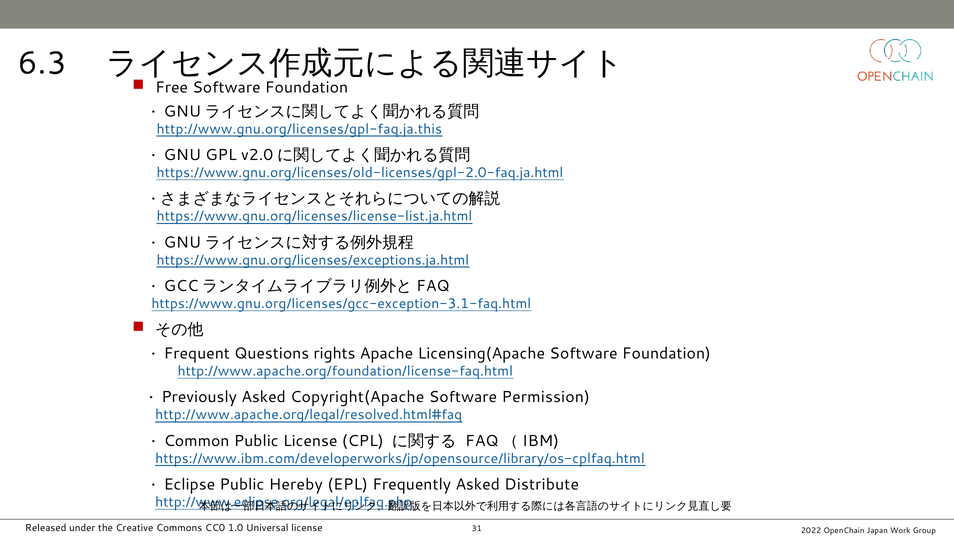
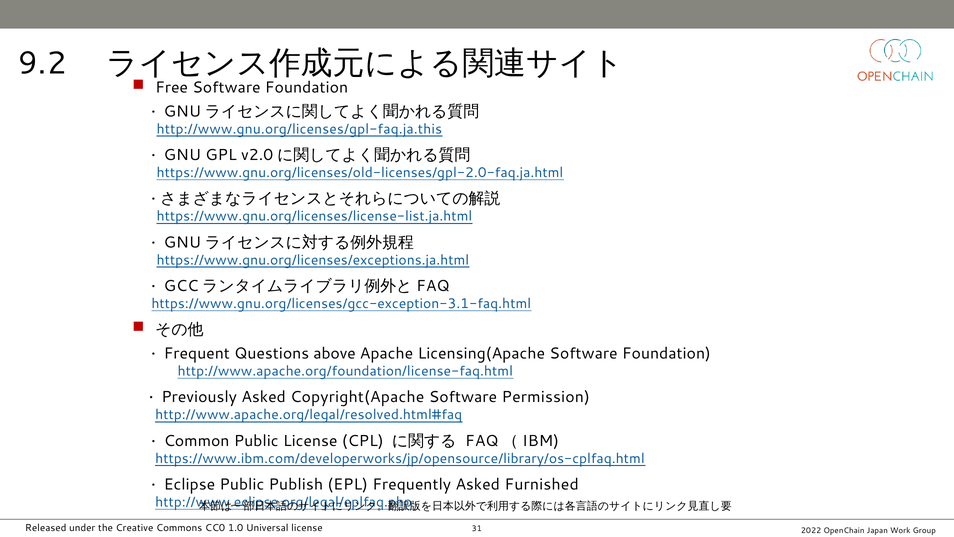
6.3: 6.3 -> 9.2 (42, 63)
rights: rights -> above (334, 353)
Hereby: Hereby -> Publish (296, 484)
Distribute: Distribute -> Furnished (542, 484)
